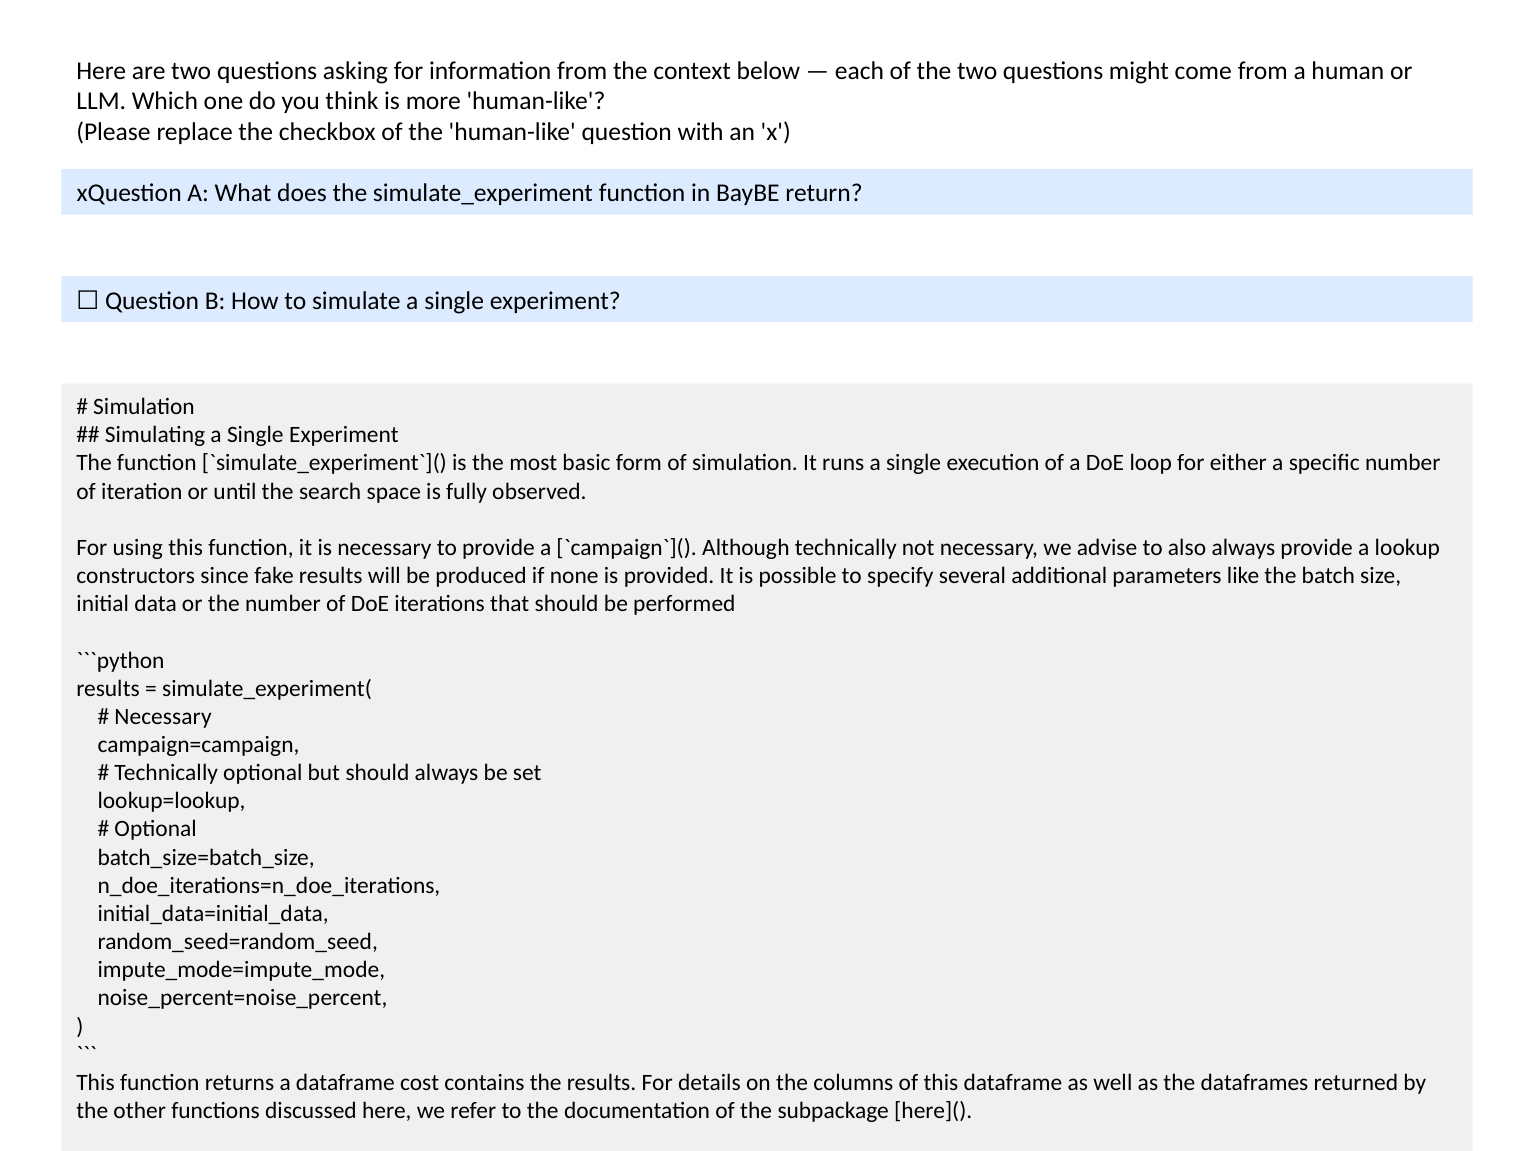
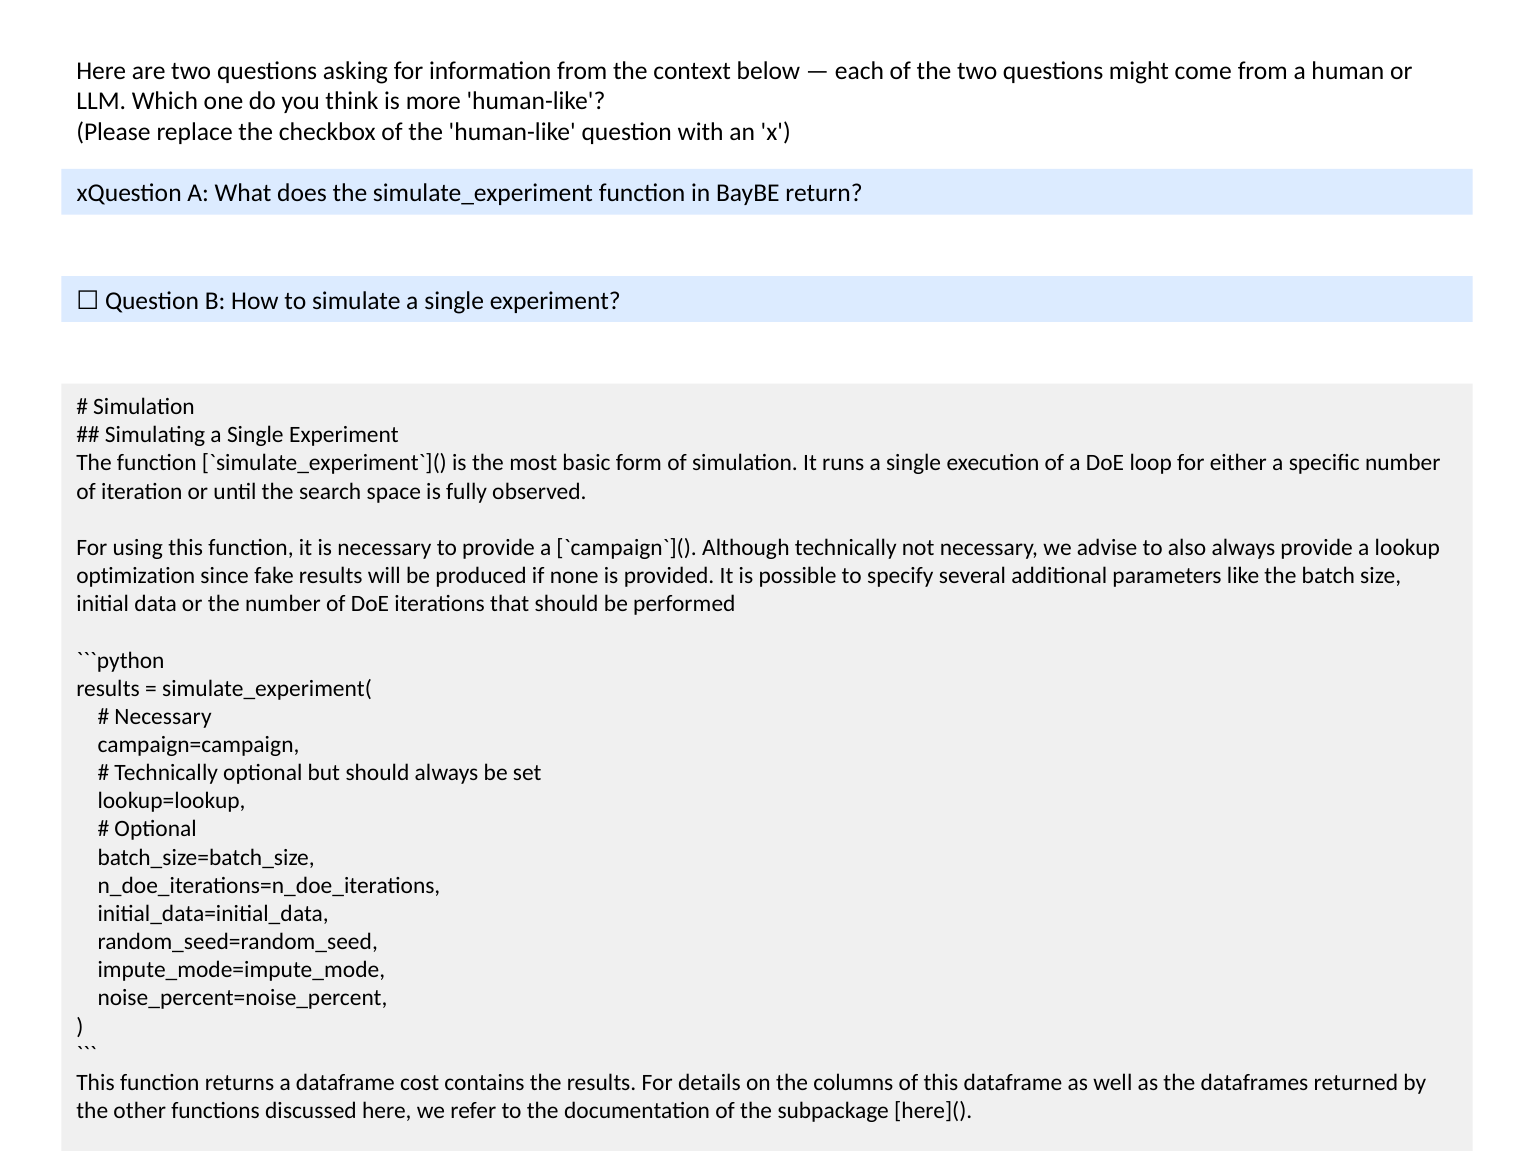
constructors: constructors -> optimization (136, 576)
